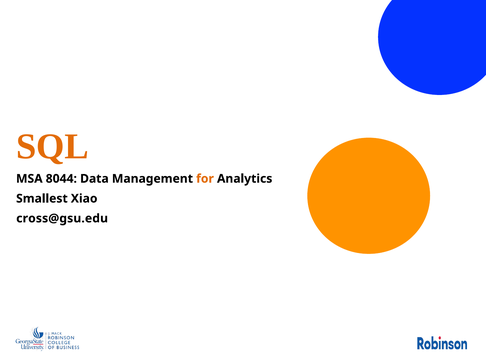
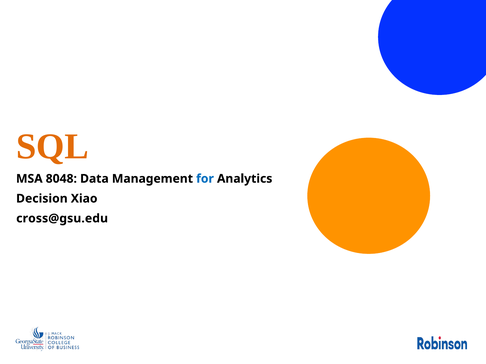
8044: 8044 -> 8048 (61, 179)
for colour: orange -> blue (205, 179)
Smallest: Smallest -> Decision (42, 199)
